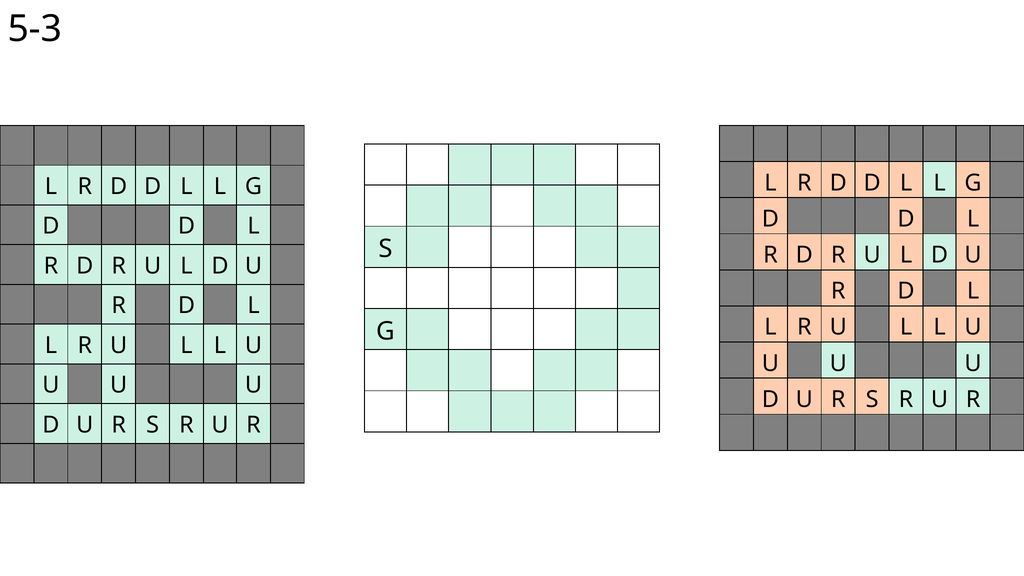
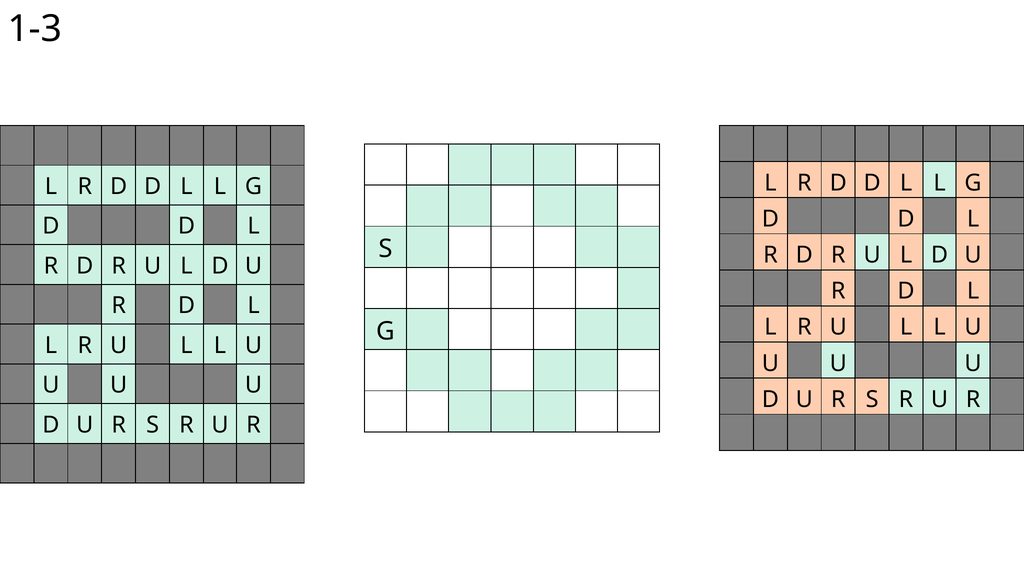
5-3: 5-3 -> 1-3 (35, 29)
